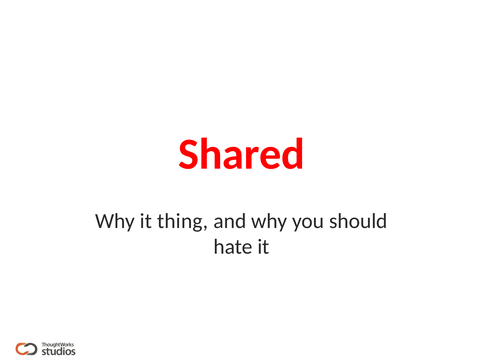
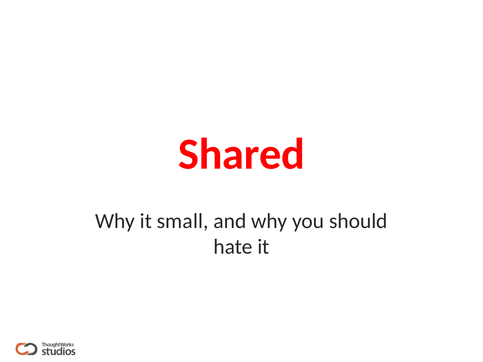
thing: thing -> small (183, 221)
